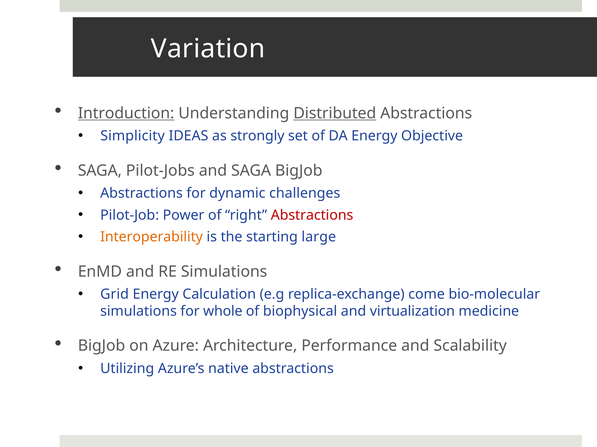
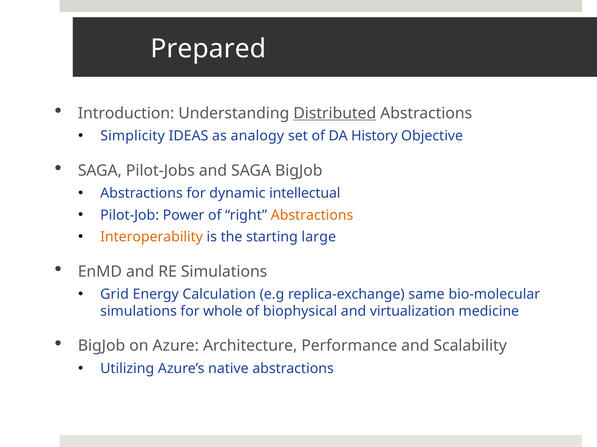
Variation: Variation -> Prepared (208, 49)
Introduction underline: present -> none (126, 113)
strongly: strongly -> analogy (257, 136)
DA Energy: Energy -> History (374, 136)
challenges: challenges -> intellectual (305, 194)
Abstractions colour: red -> orange (312, 216)
come: come -> same (426, 295)
